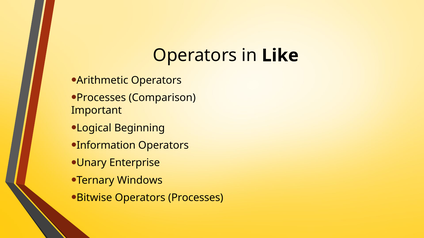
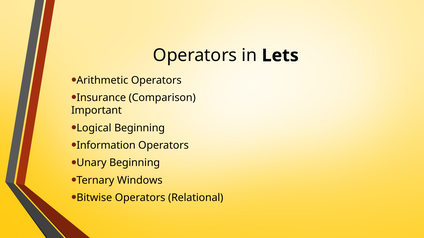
Like: Like -> Lets (280, 56)
Processes: Processes -> Insurance (101, 98)
Unary Enterprise: Enterprise -> Beginning (135, 163)
Operators Processes: Processes -> Relational (196, 198)
